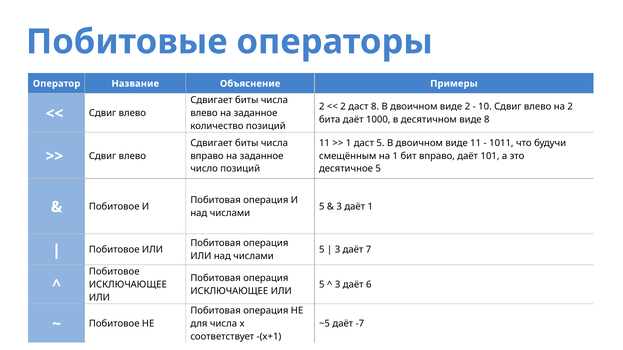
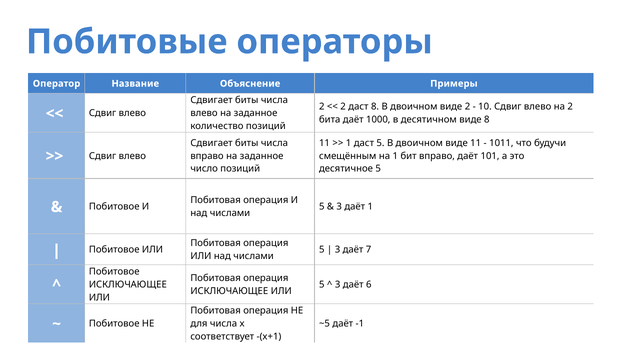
-7: -7 -> -1 (360, 324)
